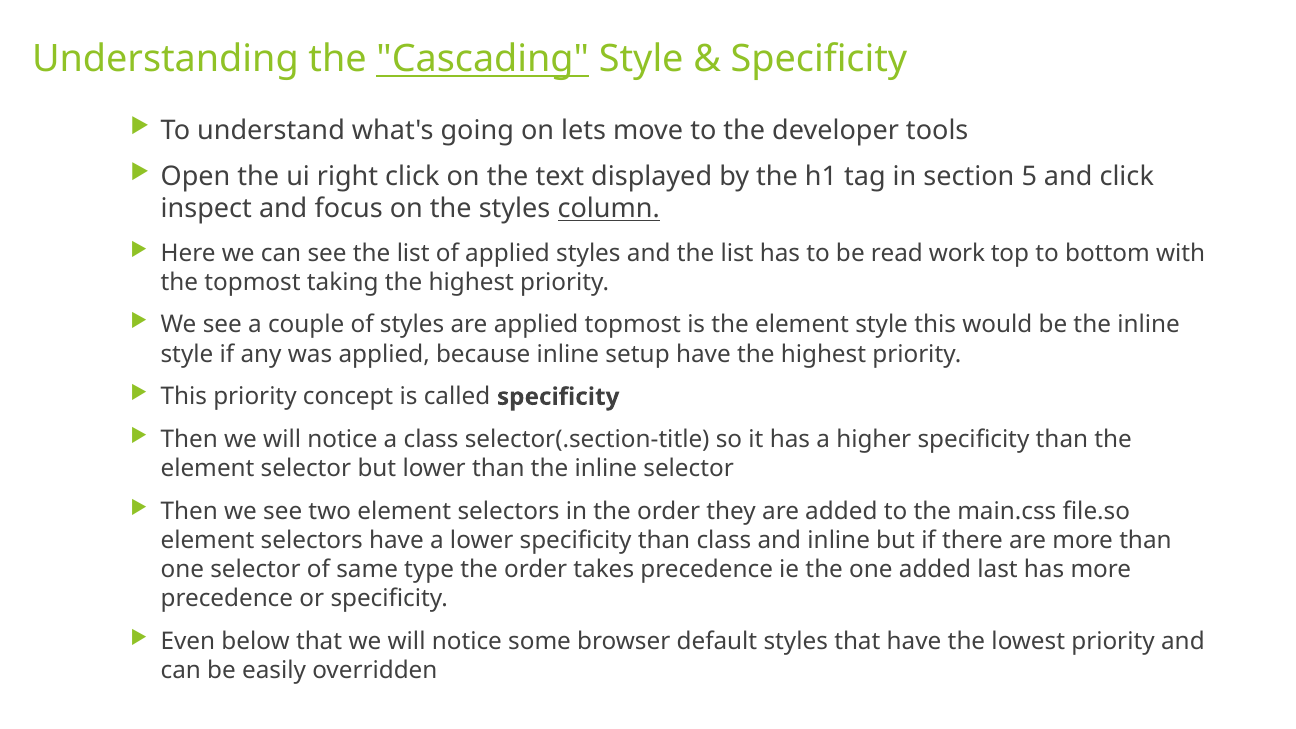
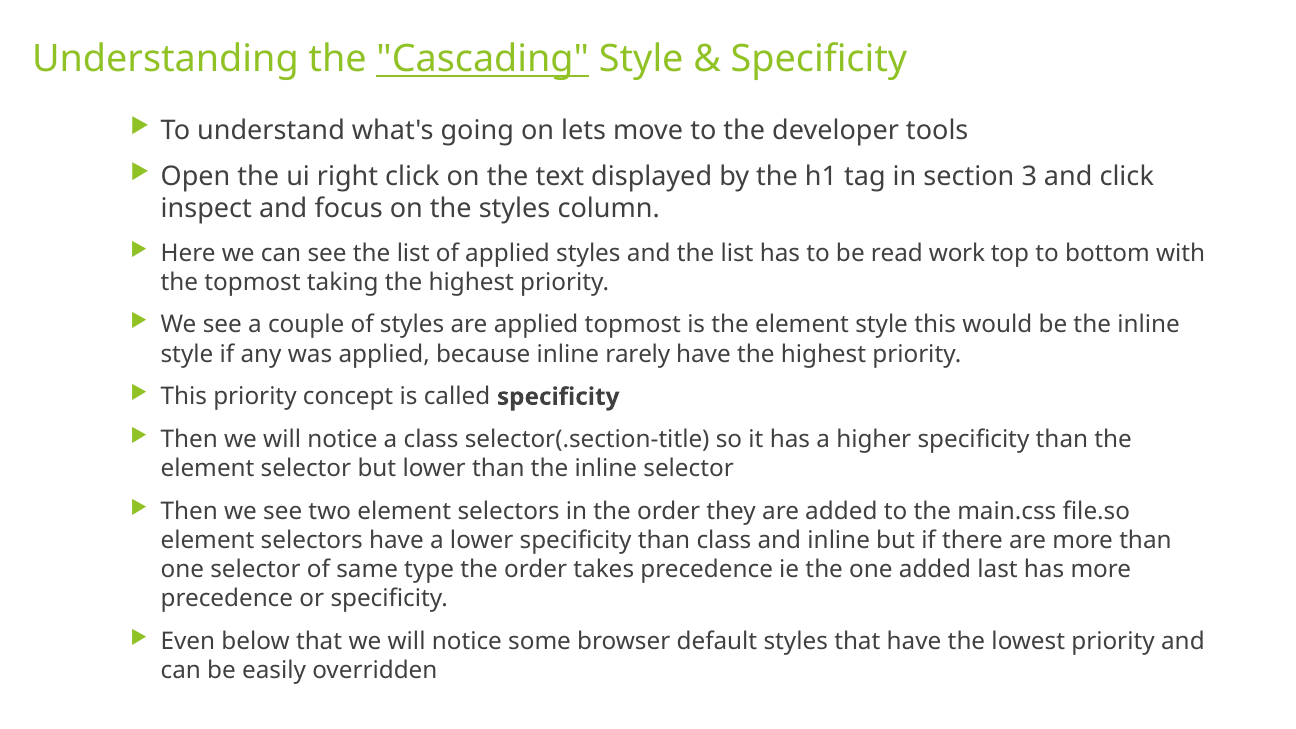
5: 5 -> 3 (1029, 177)
column underline: present -> none (609, 209)
setup: setup -> rarely (638, 354)
